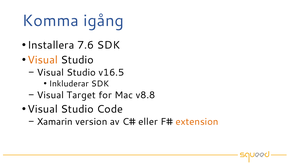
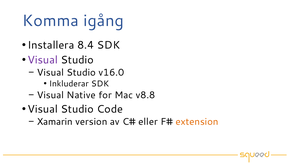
7.6: 7.6 -> 8.4 (86, 45)
Visual colour: orange -> purple (43, 60)
v16.5: v16.5 -> v16.0 (111, 72)
Target: Target -> Native (81, 95)
